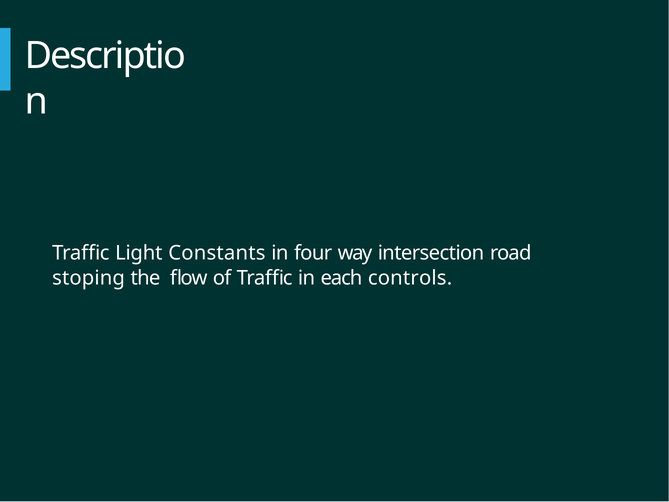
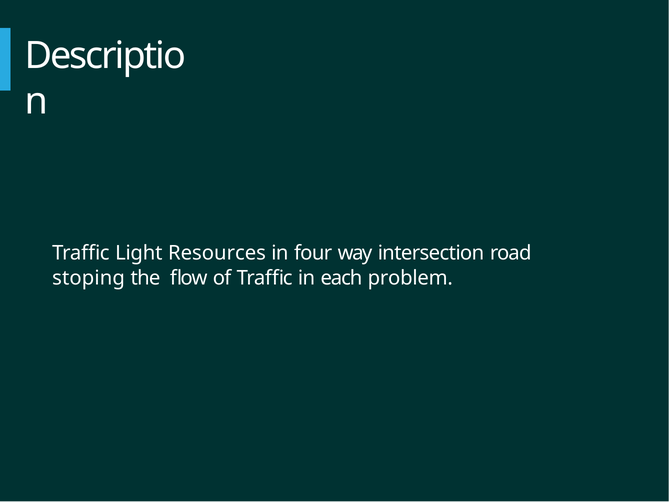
Constants: Constants -> Resources (217, 253)
controls: controls -> problem (410, 278)
